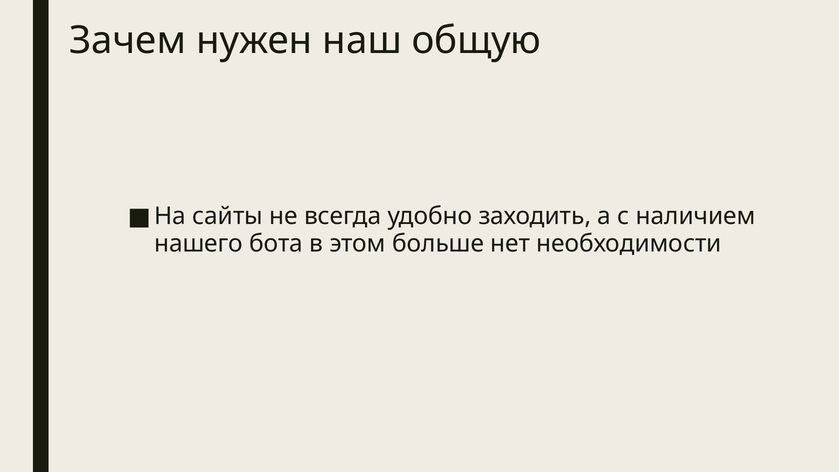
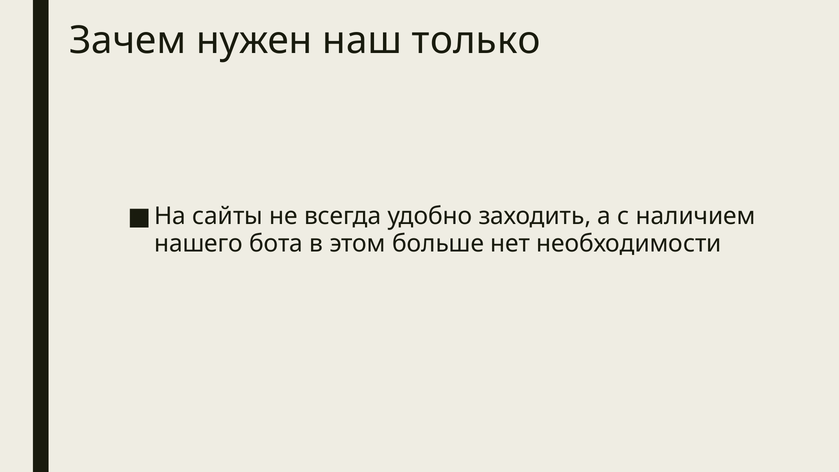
общую: общую -> только (476, 41)
